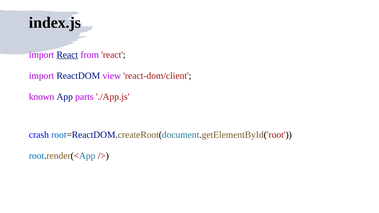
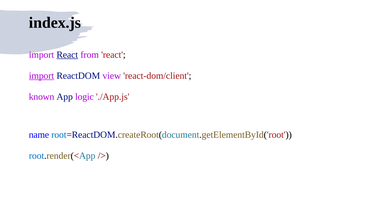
import underline: none -> present (42, 76)
parts: parts -> logic (84, 97)
crash: crash -> name (39, 135)
